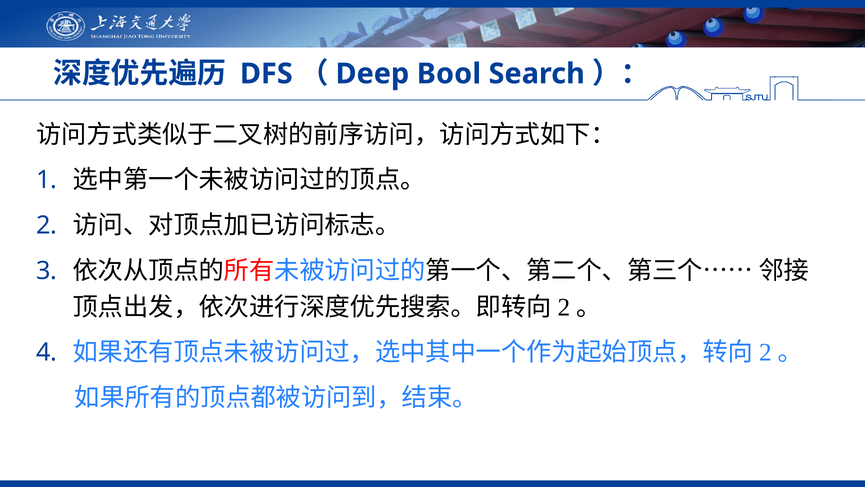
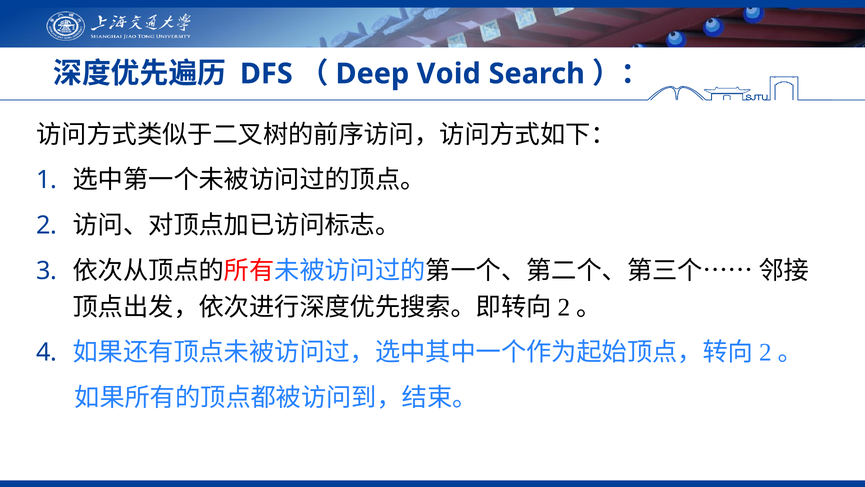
Bool: Bool -> Void (449, 74)
